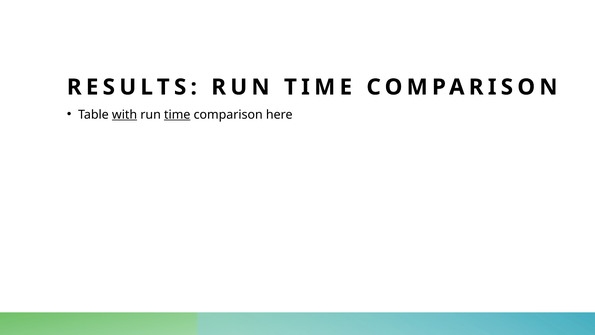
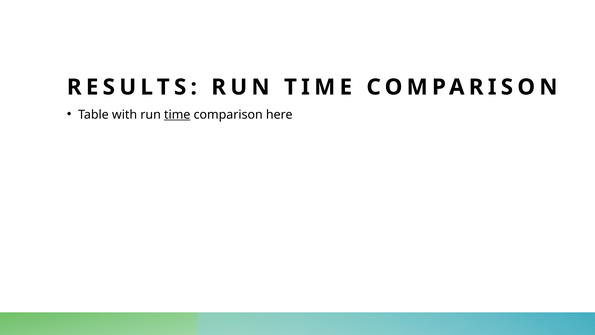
with underline: present -> none (125, 114)
